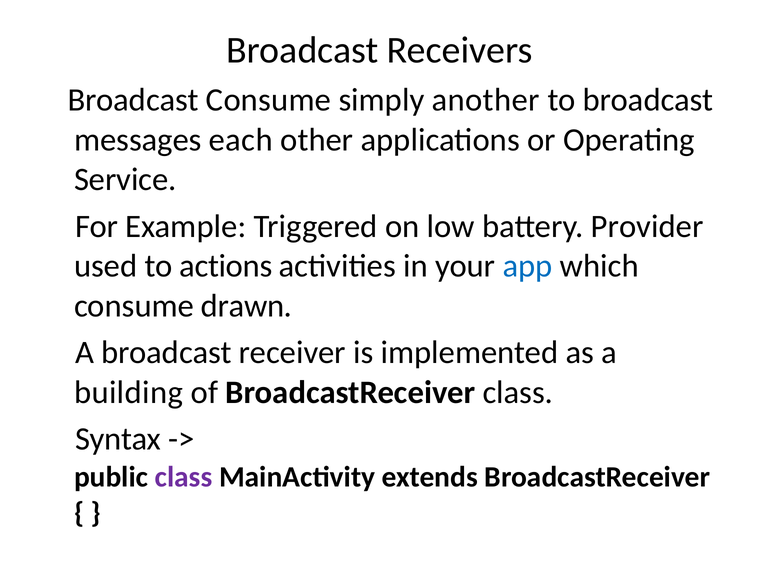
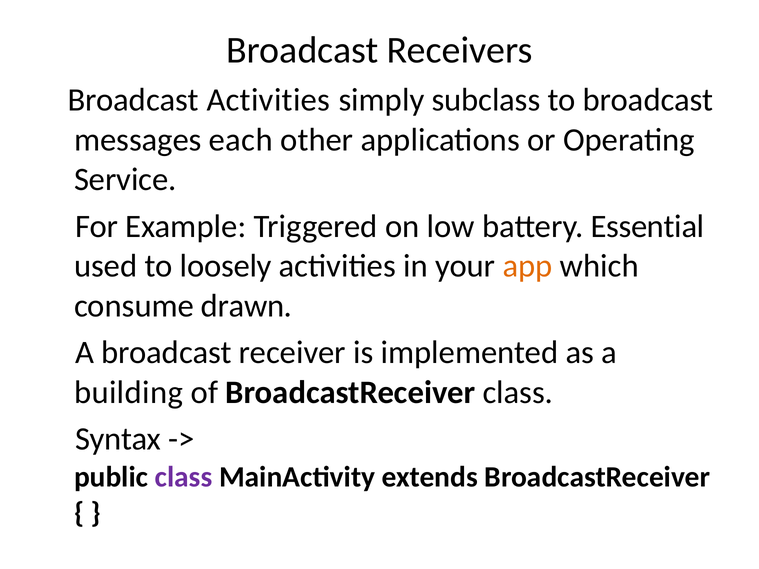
Broadcast Consume: Consume -> Activities (268, 100)
another: another -> subclass (486, 100)
Provider: Provider -> Essential (647, 226)
actions: actions -> loosely (226, 266)
app colour: blue -> orange (528, 266)
